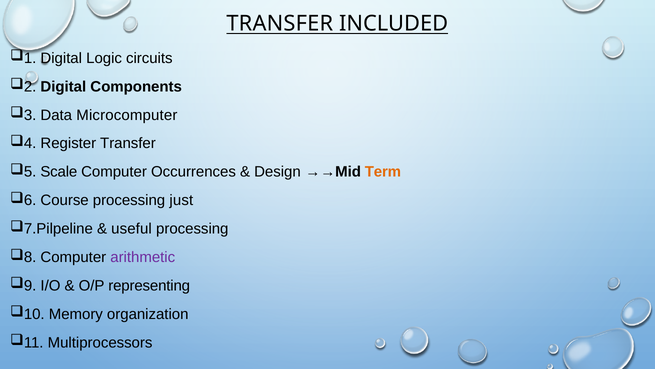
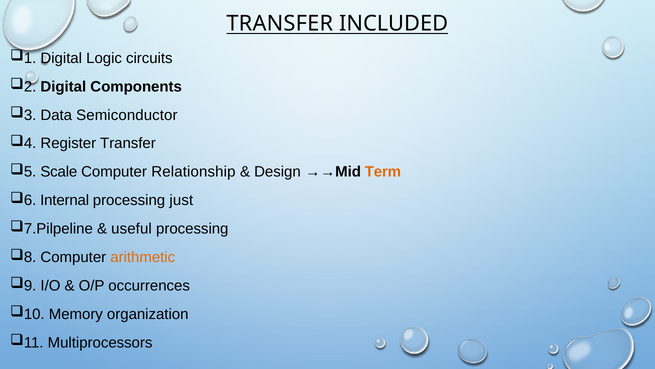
Microcomputer: Microcomputer -> Semiconductor (127, 115)
Occurrences: Occurrences -> Relationship (193, 172)
Course: Course -> Internal (65, 200)
arithmetic colour: purple -> orange (143, 257)
representing: representing -> occurrences (149, 285)
